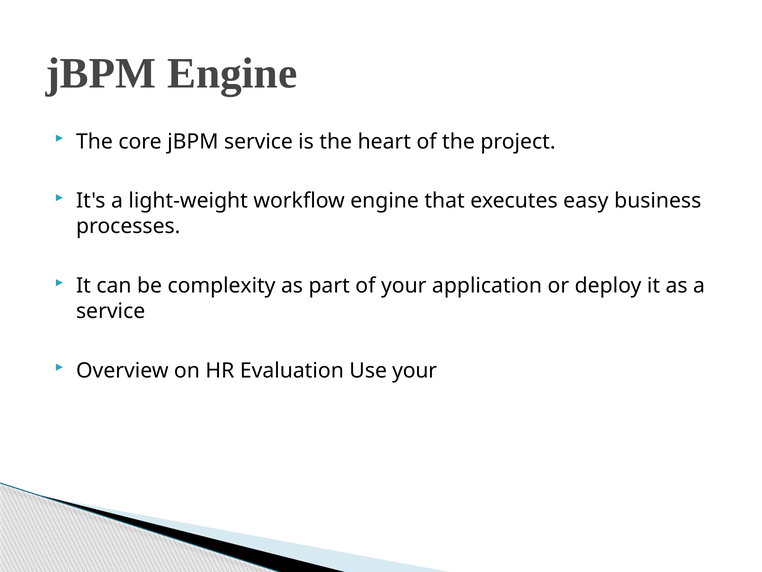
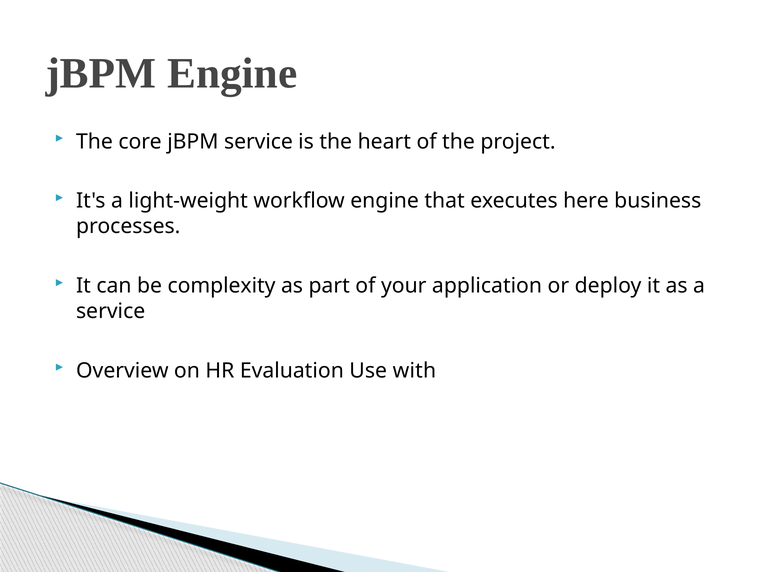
easy: easy -> here (586, 201)
Use your: your -> with (414, 370)
